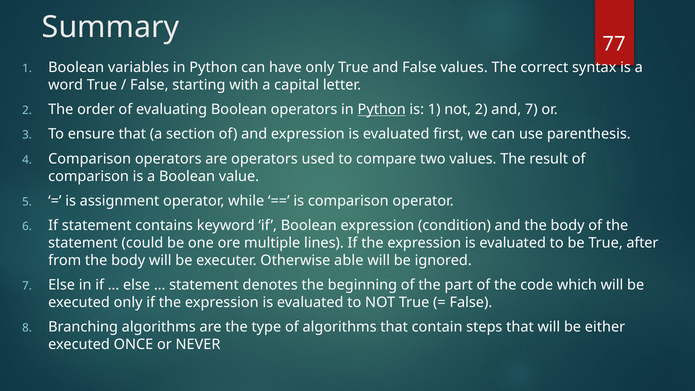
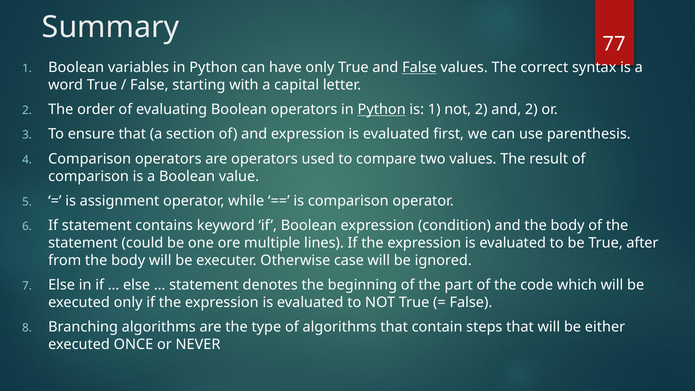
False underline: none -> present (419, 67)
and 7: 7 -> 2 (531, 110)
able: able -> case (349, 260)
